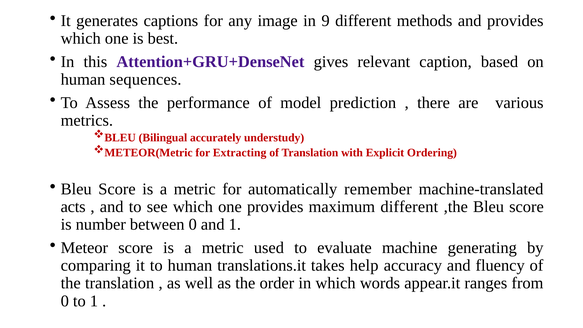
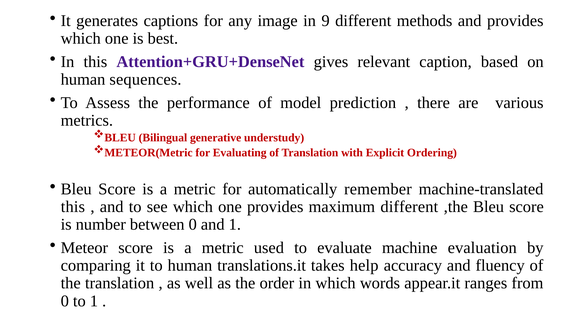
accurately: accurately -> generative (216, 138)
Extracting: Extracting -> Evaluating (240, 153)
acts: acts -> this (73, 207)
generating: generating -> evaluation (482, 248)
